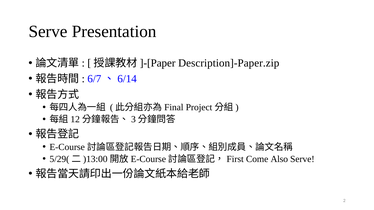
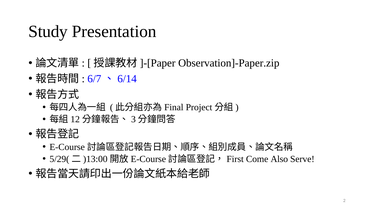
Serve: Serve -> Study (48, 31)
Description]-Paper.zip: Description]-Paper.zip -> Observation]-Paper.zip (229, 63)
